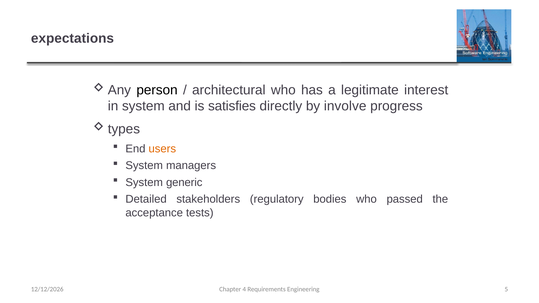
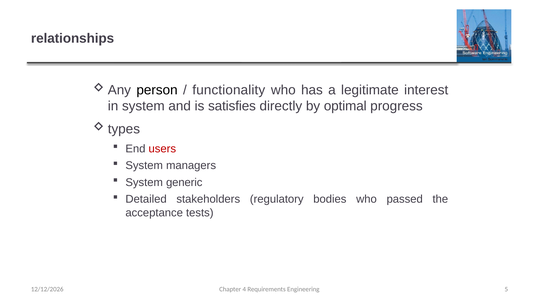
expectations: expectations -> relationships (73, 38)
architectural: architectural -> functionality (229, 90)
involve: involve -> optimal (345, 106)
users colour: orange -> red (162, 149)
